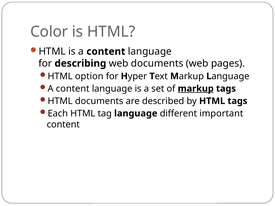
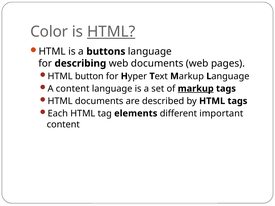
HTML underline: none -> present (111, 32)
is a content: content -> buttons (106, 52)
option: option -> button (89, 76)
tag language: language -> elements (136, 114)
